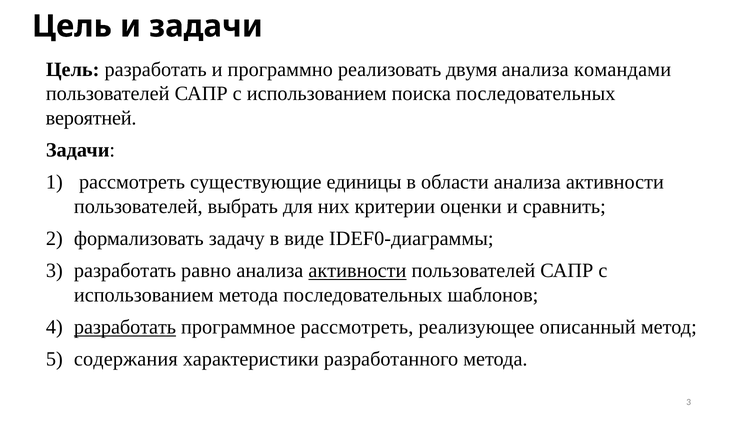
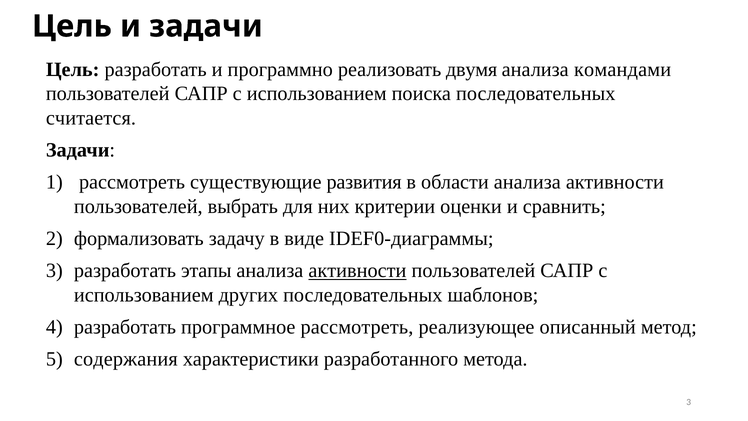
вероятней: вероятней -> считается (91, 118)
единицы: единицы -> развития (364, 182)
равно: равно -> этапы (206, 271)
использованием метода: метода -> других (248, 295)
разработать underline: present -> none (125, 327)
